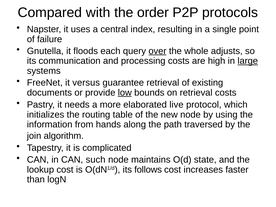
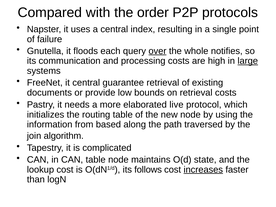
adjusts: adjusts -> notifies (227, 51)
it versus: versus -> central (86, 83)
low underline: present -> none (125, 93)
hands: hands -> based (108, 125)
CAN such: such -> table (96, 160)
increases underline: none -> present (203, 170)
